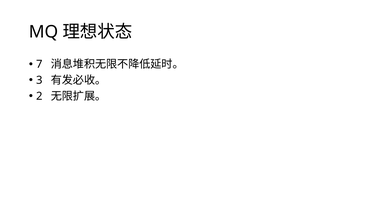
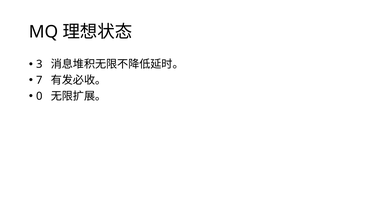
7: 7 -> 3 (39, 64)
3: 3 -> 7 (39, 80)
2: 2 -> 0 (39, 96)
